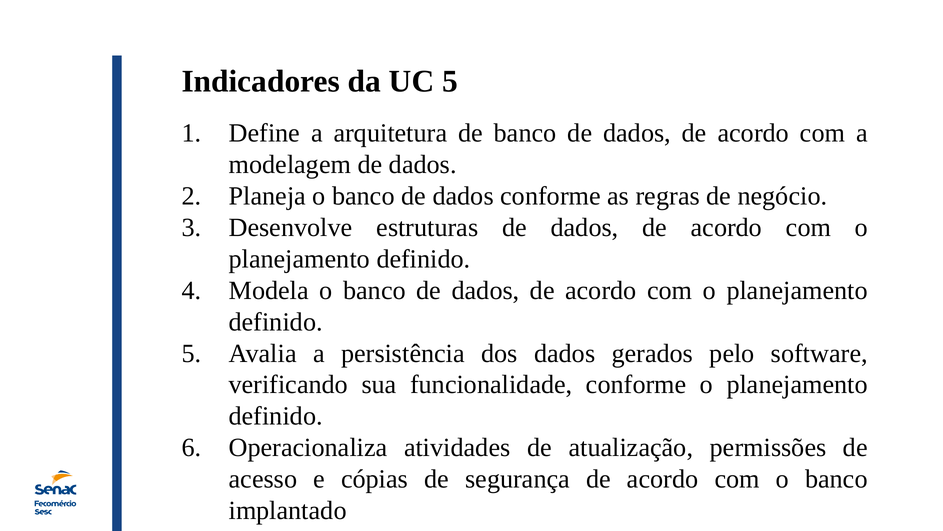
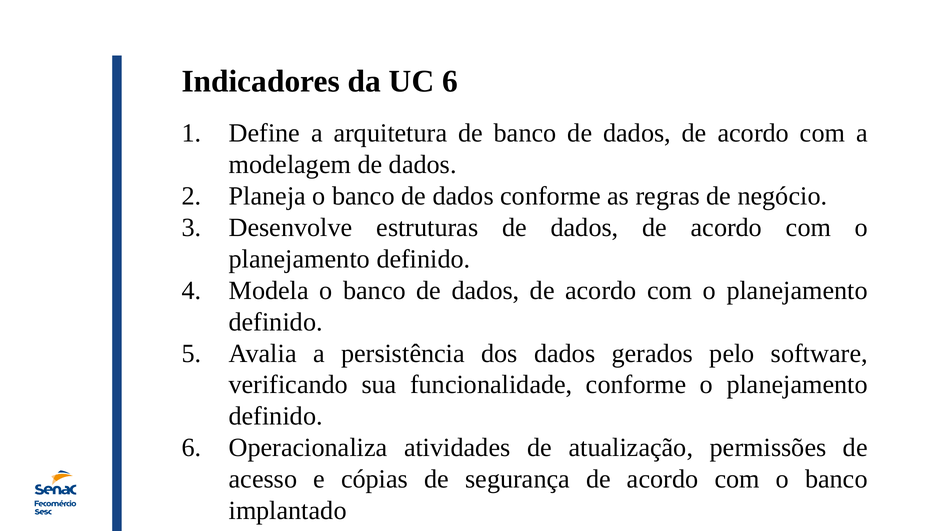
UC 5: 5 -> 6 (450, 81)
